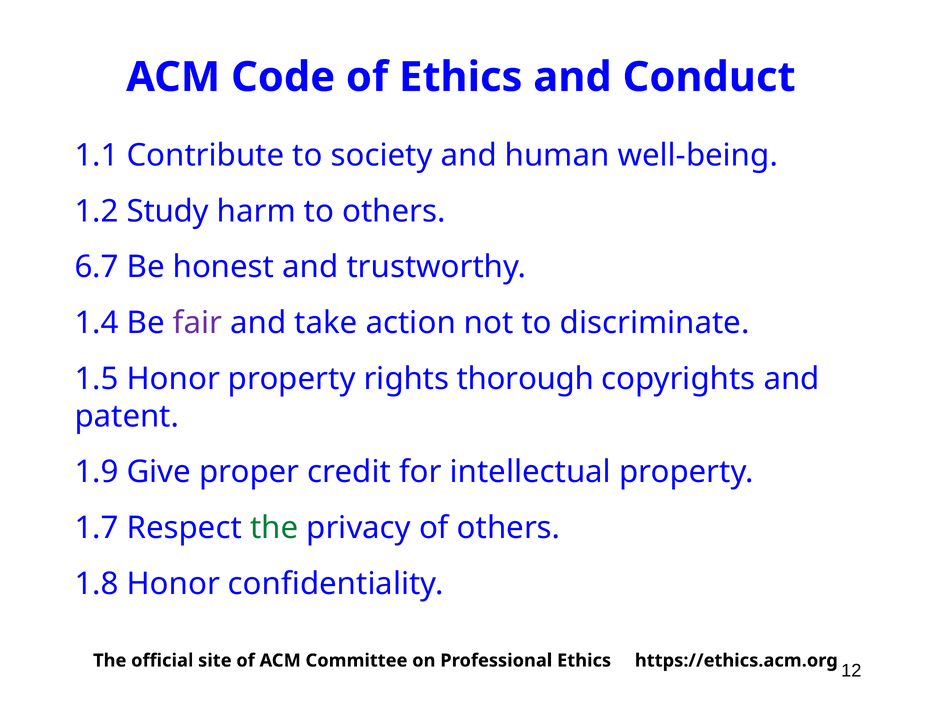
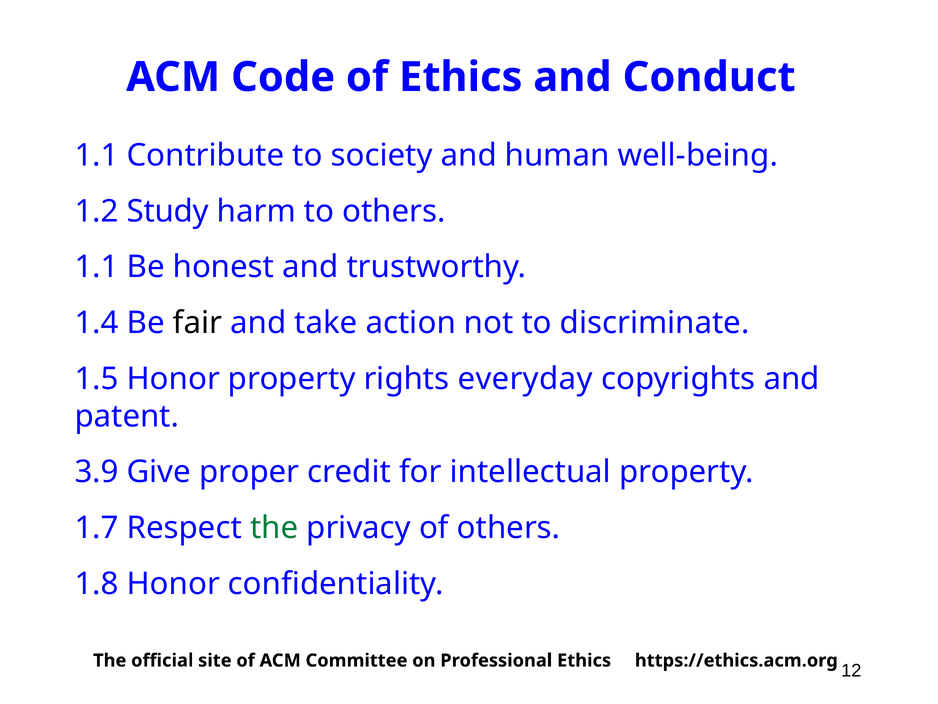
6.7: 6.7 -> 1.1 (97, 267)
fair colour: purple -> black (197, 323)
thorough: thorough -> everyday (525, 378)
1.9: 1.9 -> 3.9 (97, 472)
